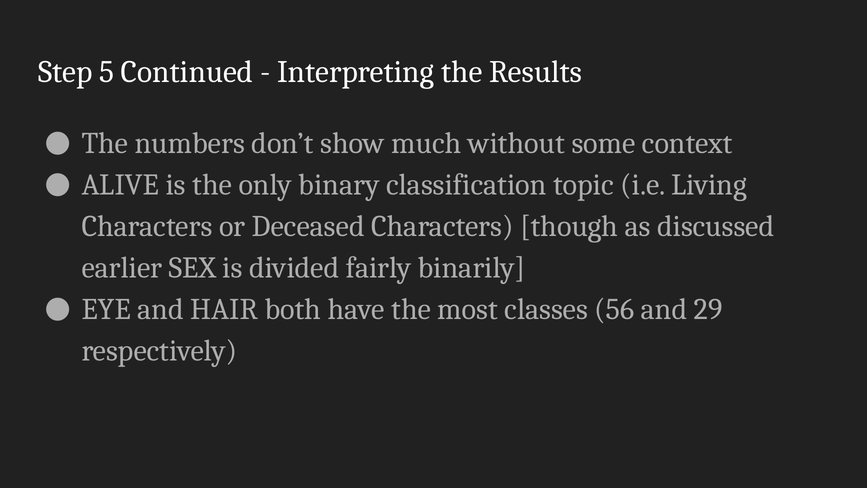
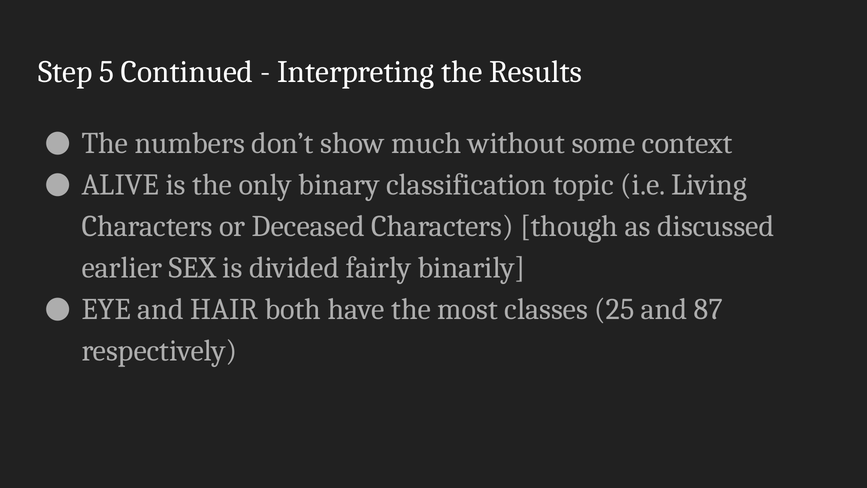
56: 56 -> 25 (614, 309)
29: 29 -> 87 (708, 309)
